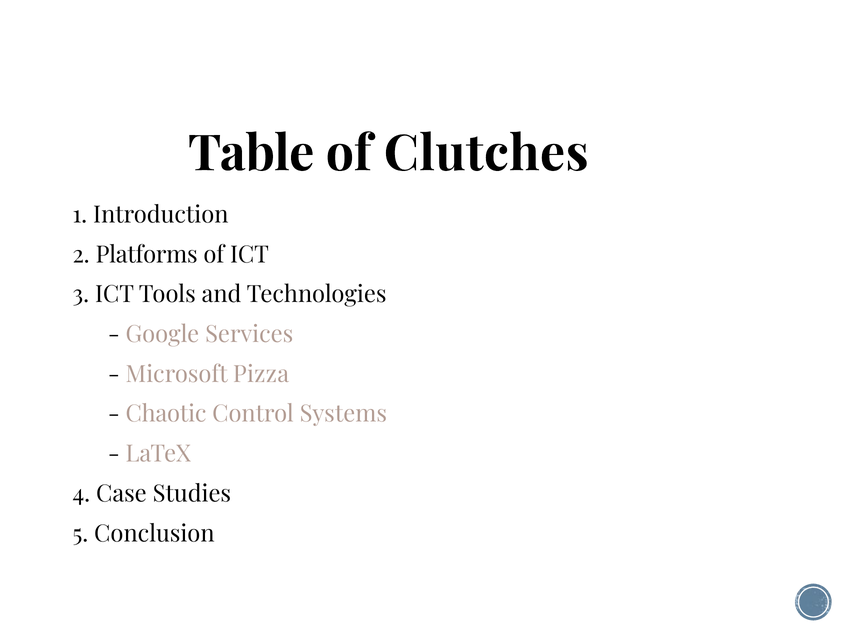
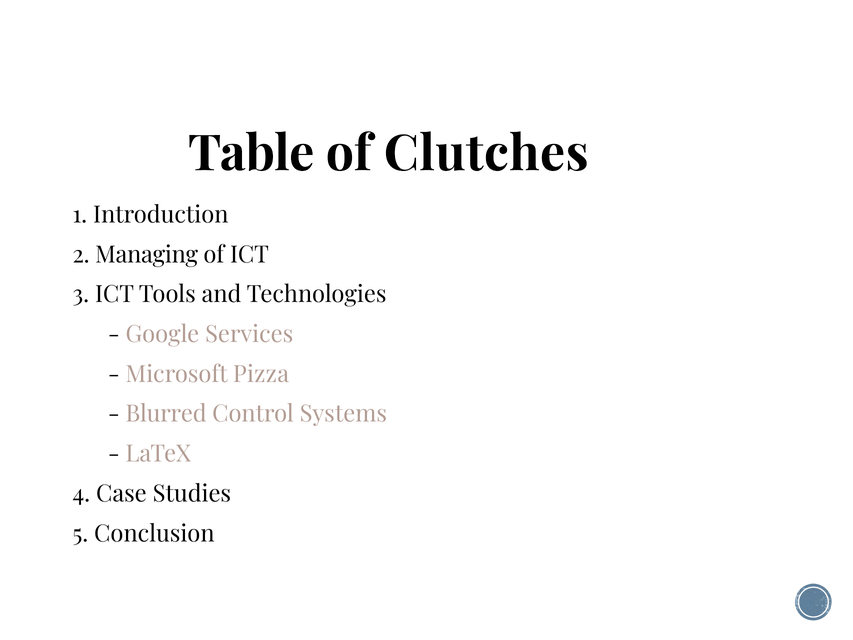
Platforms: Platforms -> Managing (147, 255)
Chaotic: Chaotic -> Blurred (166, 414)
